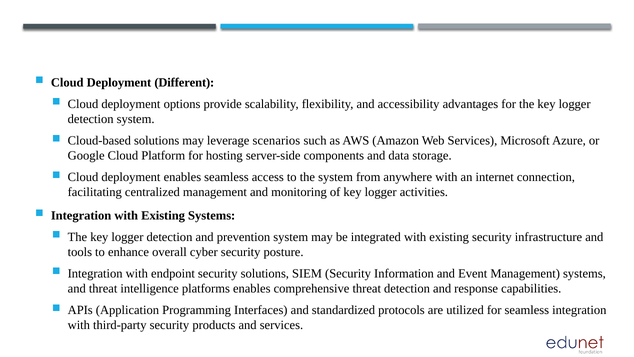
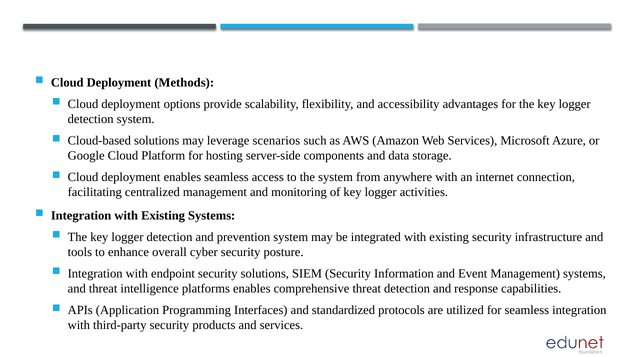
Different: Different -> Methods (184, 82)
